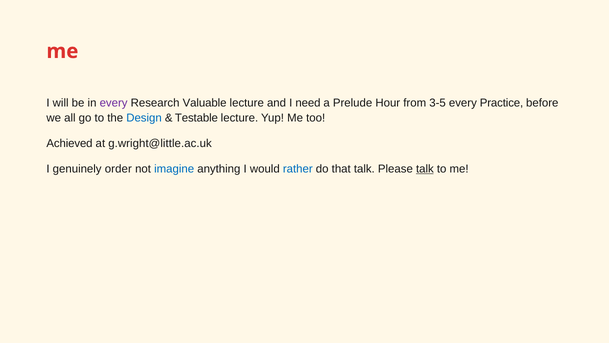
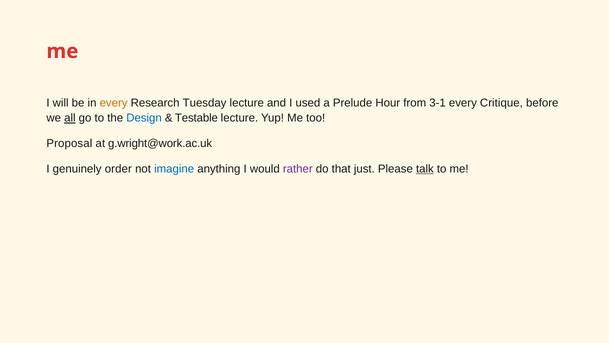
every colour: purple -> orange (114, 103)
Valuable: Valuable -> Tuesday (205, 103)
need: need -> used (308, 103)
3-5: 3-5 -> 3-1 (438, 103)
Practice: Practice -> Critique (501, 103)
all underline: none -> present (70, 118)
Achieved: Achieved -> Proposal (69, 143)
g.wright@little.ac.uk: g.wright@little.ac.uk -> g.wright@work.ac.uk (160, 143)
rather colour: blue -> purple (298, 169)
that talk: talk -> just (364, 169)
